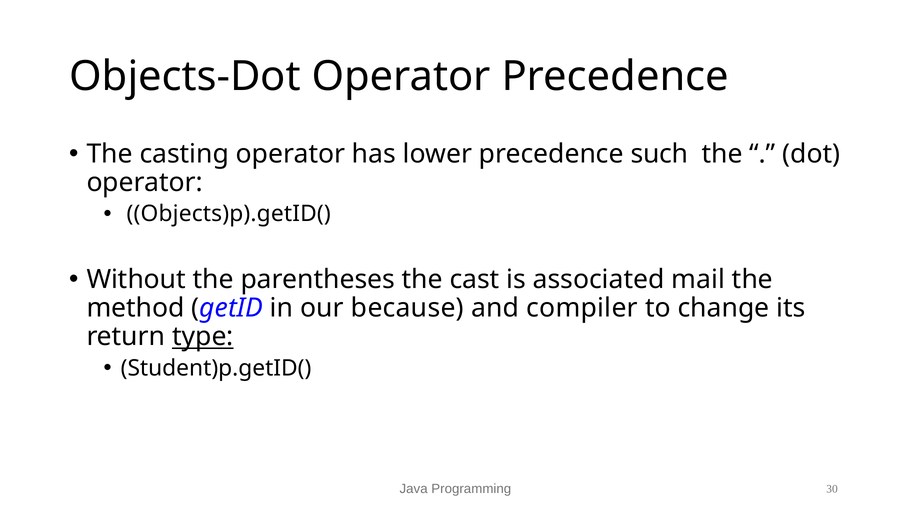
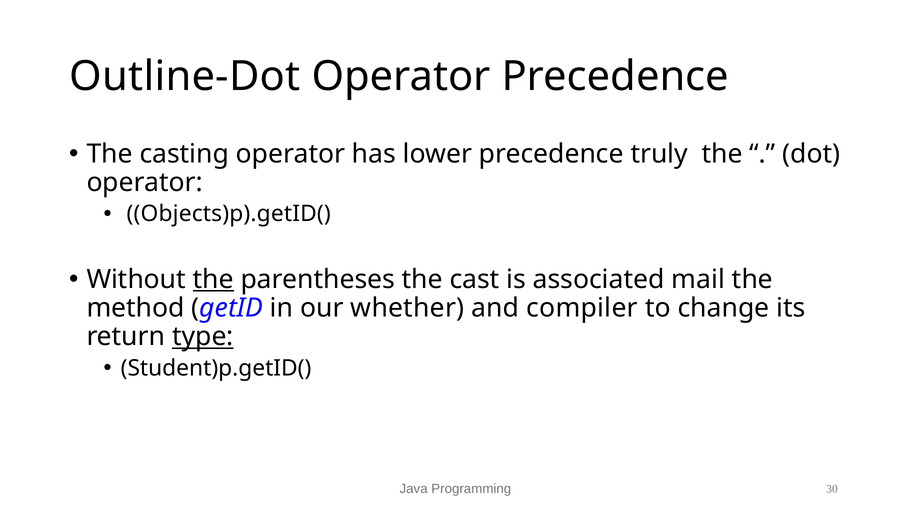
Objects-Dot: Objects-Dot -> Outline-Dot (185, 77)
such: such -> truly (659, 154)
the underline: none -> present (213, 280)
because: because -> whether (407, 308)
